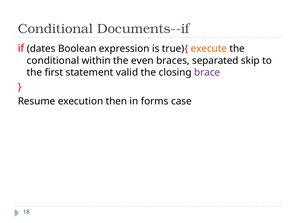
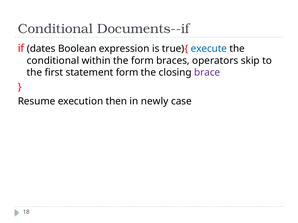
execute colour: orange -> blue (209, 49)
the even: even -> form (142, 61)
separated: separated -> operators (215, 61)
statement valid: valid -> form (127, 73)
forms: forms -> newly (155, 102)
